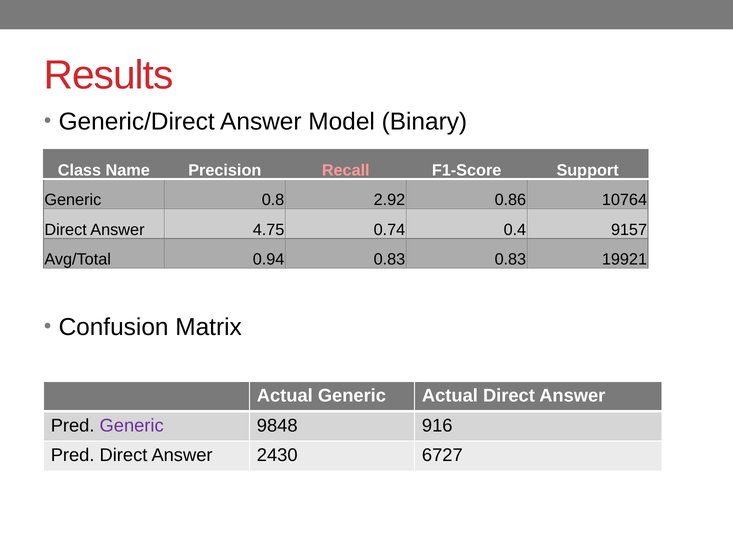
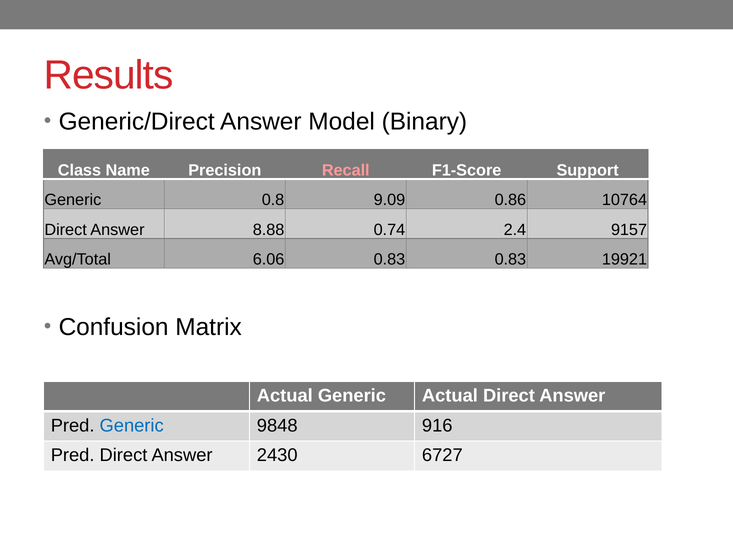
2.92: 2.92 -> 9.09 (389, 200)
4.75: 4.75 -> 8.88 (269, 230)
0.4: 0.4 -> 2.4 (515, 230)
0.94: 0.94 -> 6.06 (269, 259)
Generic colour: purple -> blue (132, 425)
